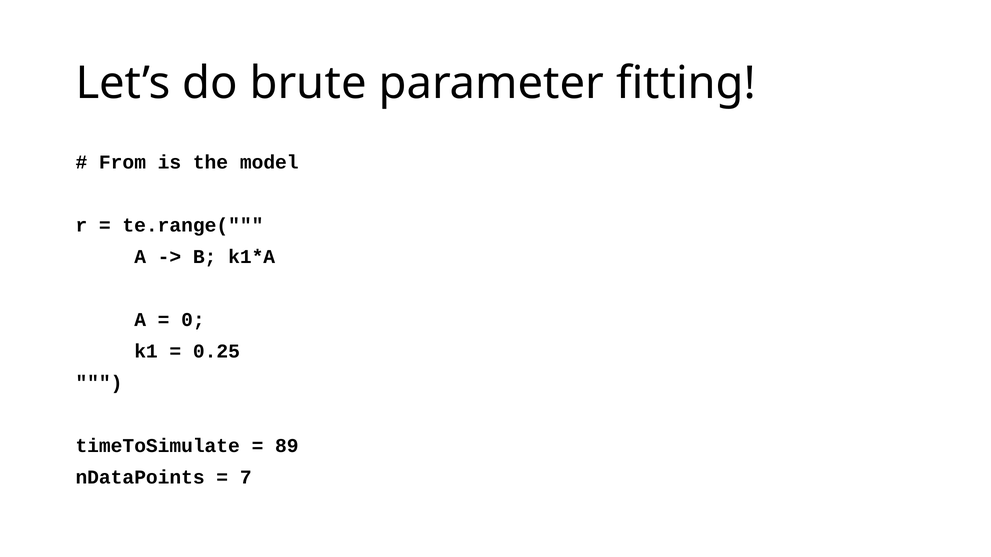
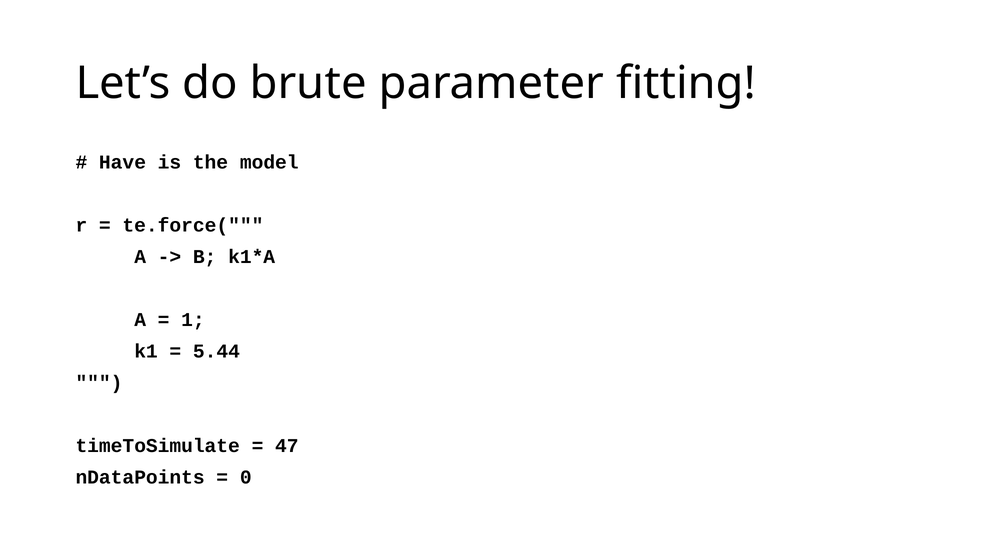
From: From -> Have (122, 163)
te.range(: te.range( -> te.force( (193, 226)
0: 0 -> 1 (193, 320)
0.25: 0.25 -> 5.44 (216, 352)
89: 89 -> 47 (287, 446)
7: 7 -> 0 (246, 478)
